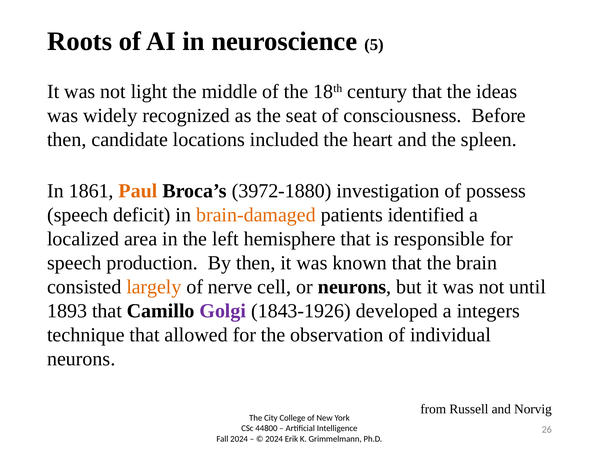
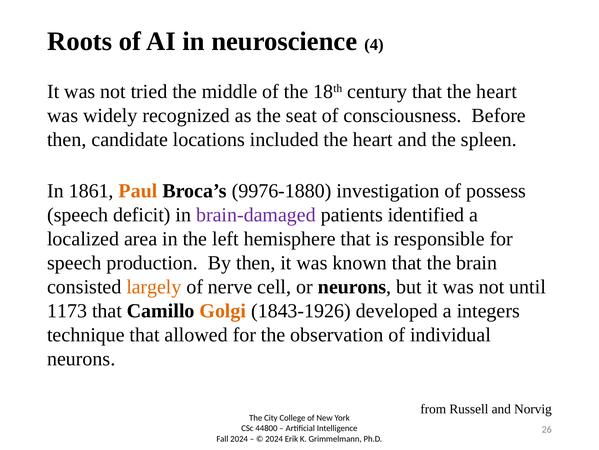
5: 5 -> 4 (374, 44)
light: light -> tried (149, 91)
that the ideas: ideas -> heart (497, 91)
3972-1880: 3972-1880 -> 9976-1880 (282, 190)
brain-damaged colour: orange -> purple (256, 214)
1893: 1893 -> 1173 (67, 310)
Golgi colour: purple -> orange (223, 310)
